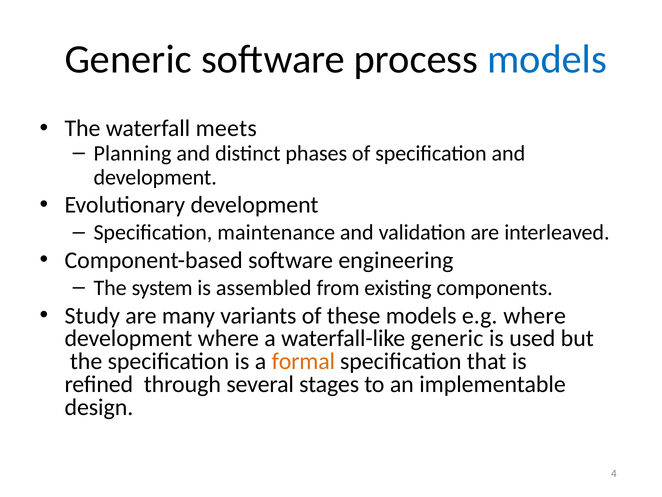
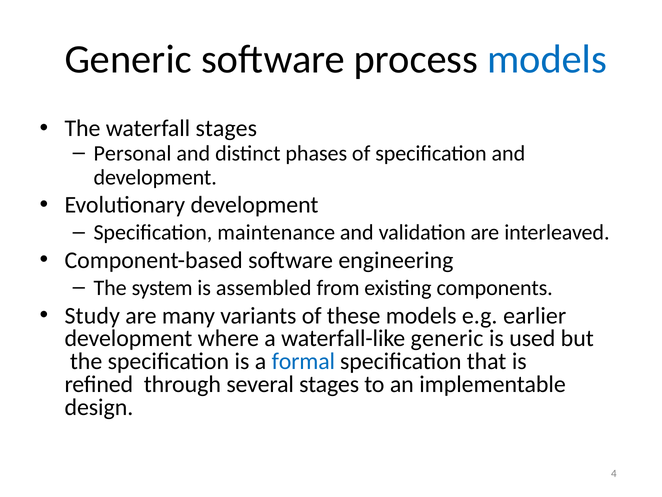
waterfall meets: meets -> stages (226, 128)
Planning: Planning -> Personal (133, 153)
e.g where: where -> earlier (535, 315)
formal colour: orange -> blue (303, 361)
